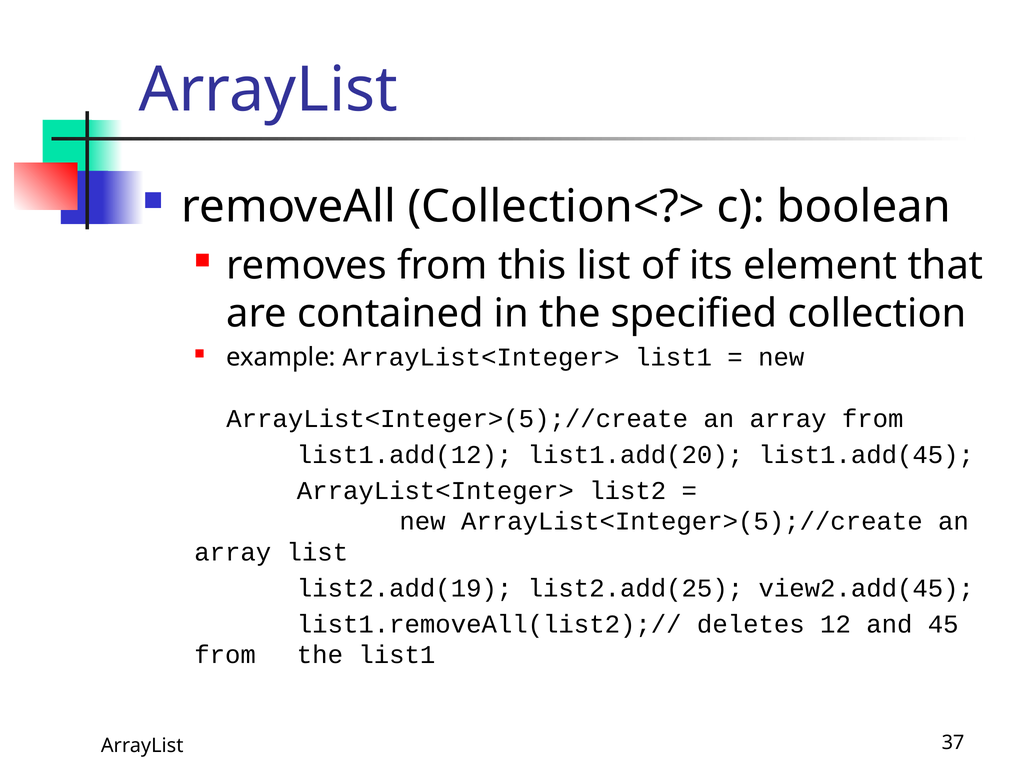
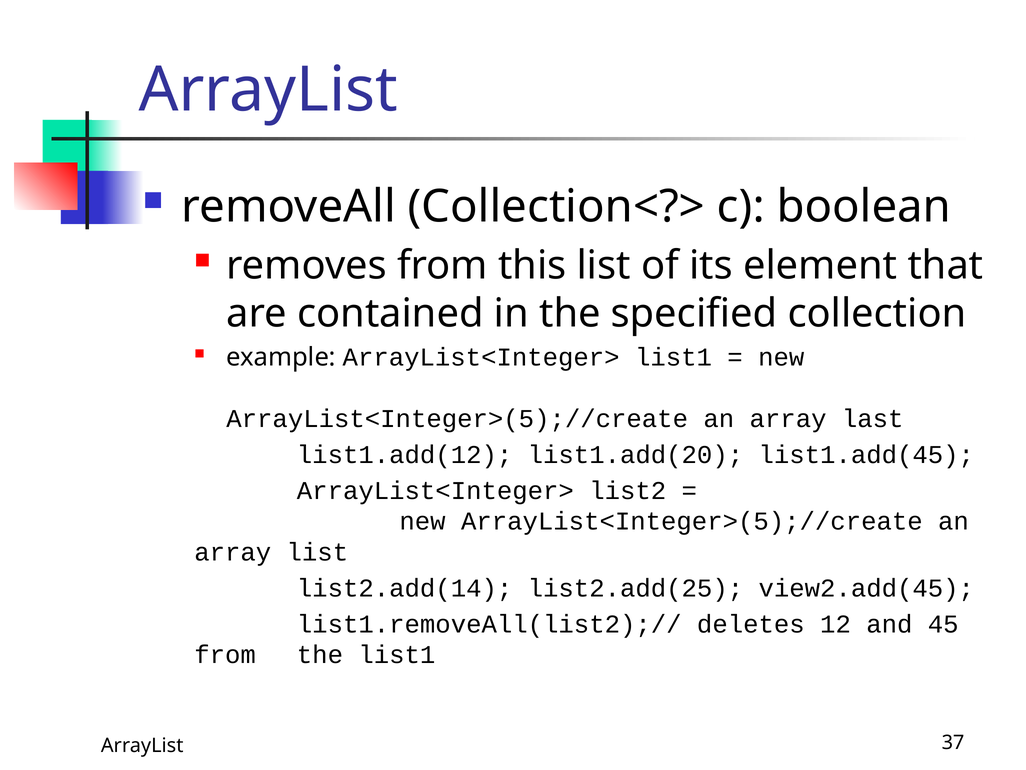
array from: from -> last (873, 419)
list2.add(19: list2.add(19 -> list2.add(14 (405, 588)
